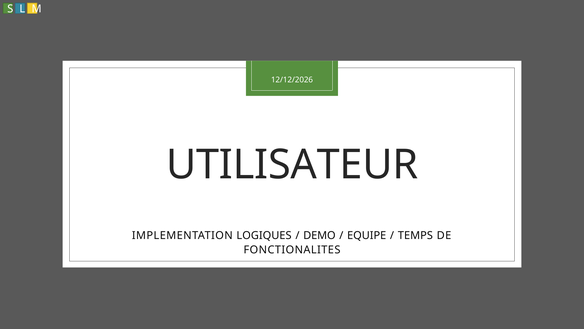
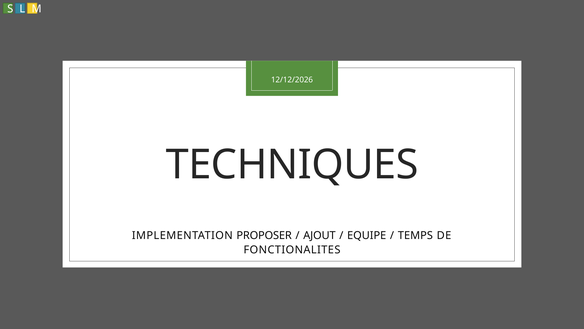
UTILISATEUR: UTILISATEUR -> TECHNIQUES (292, 165)
LOGIQUES: LOGIQUES -> PROPOSER (264, 235)
DEMO: DEMO -> AJOUT (319, 235)
